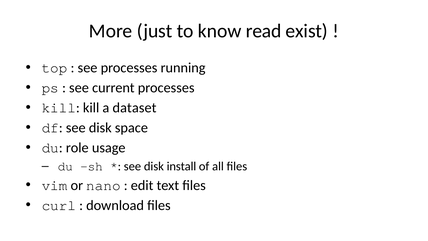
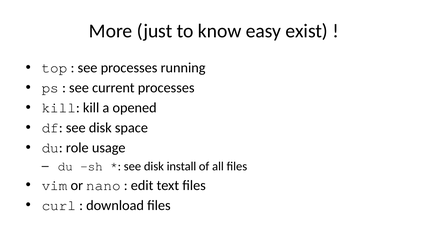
read: read -> easy (263, 31)
dataset: dataset -> opened (135, 108)
